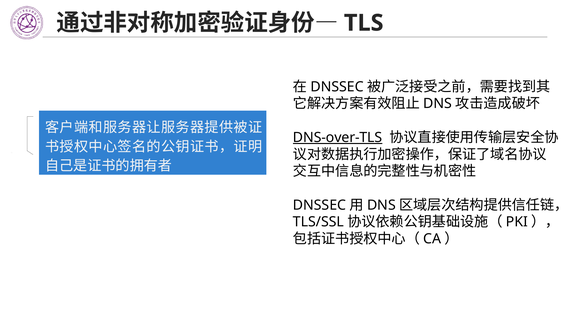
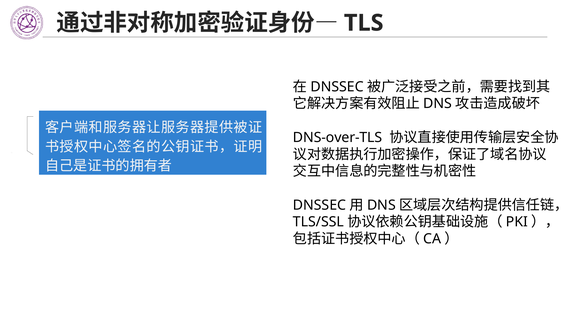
DNS-over-TLS underline: present -> none (338, 138)
